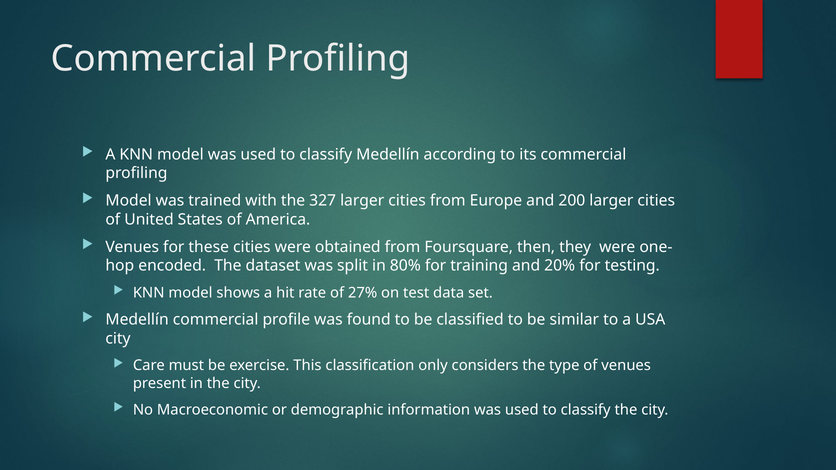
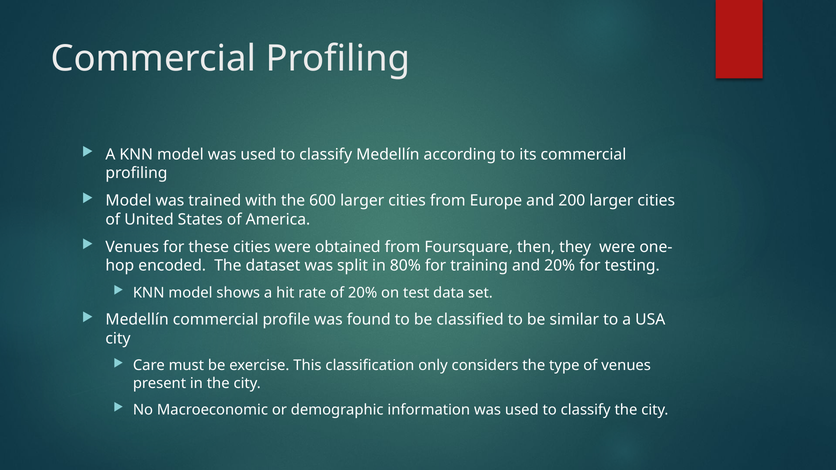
327: 327 -> 600 (323, 201)
of 27%: 27% -> 20% (363, 293)
